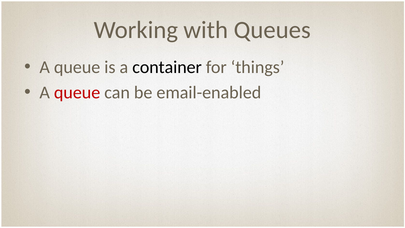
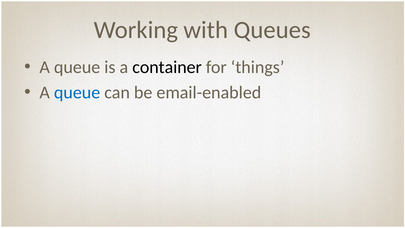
queue colour: red -> blue (77, 92)
